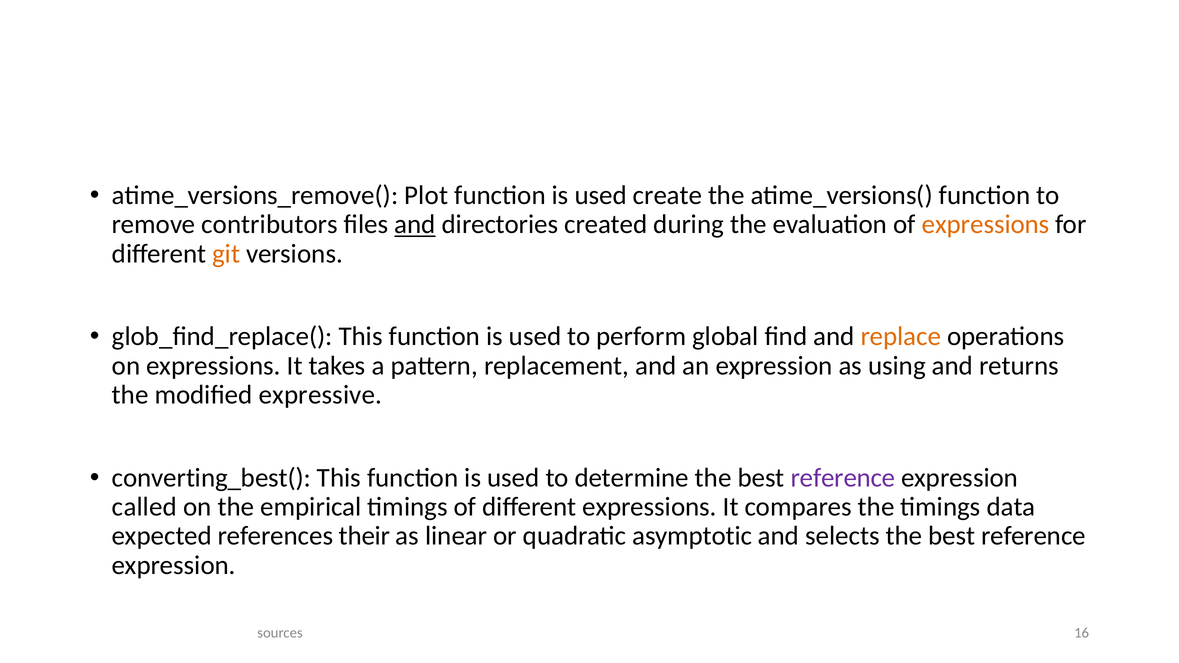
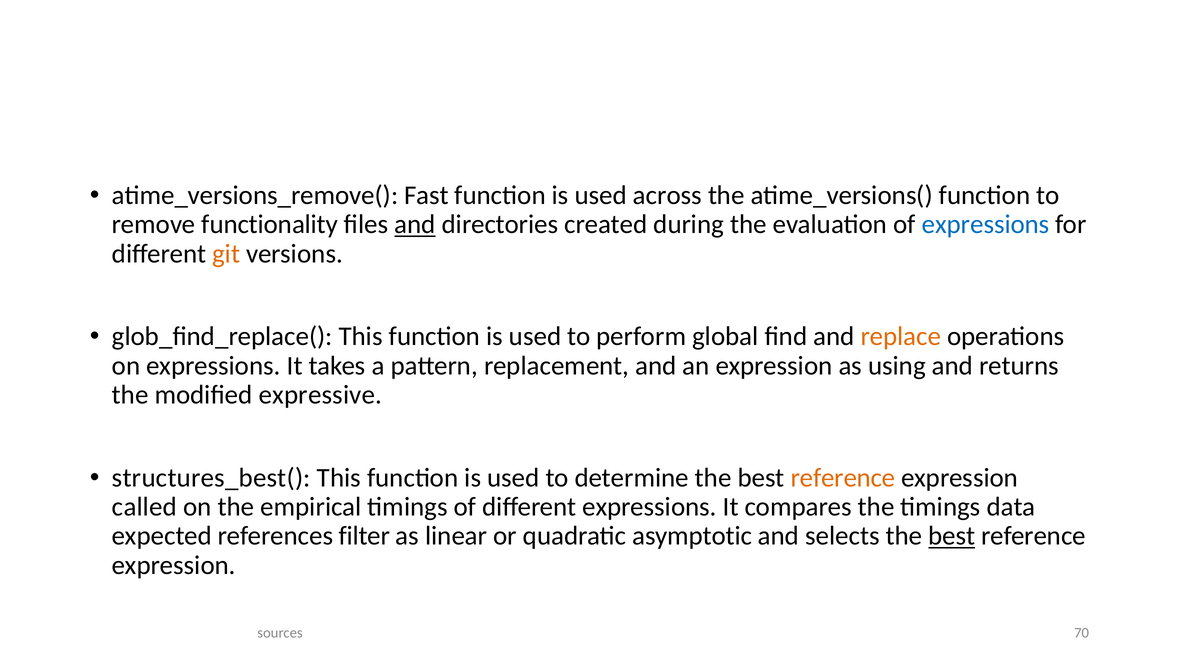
Plot: Plot -> Fast (426, 195)
create: create -> across (667, 195)
contributors: contributors -> functionality (270, 225)
expressions colour: orange -> blue (986, 225)
converting_best(: converting_best( -> structures_best( (211, 478)
reference colour: purple -> orange (843, 478)
their: their -> filter (364, 536)
best underline: none -> present (952, 536)
16: 16 -> 70 (1082, 633)
